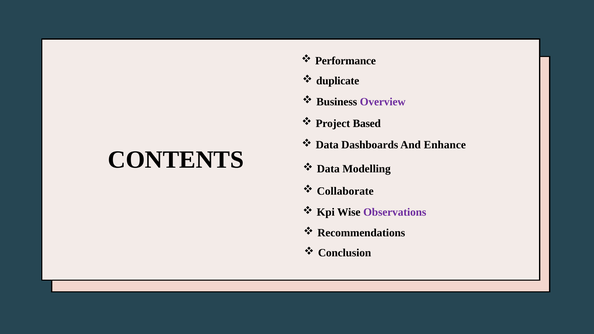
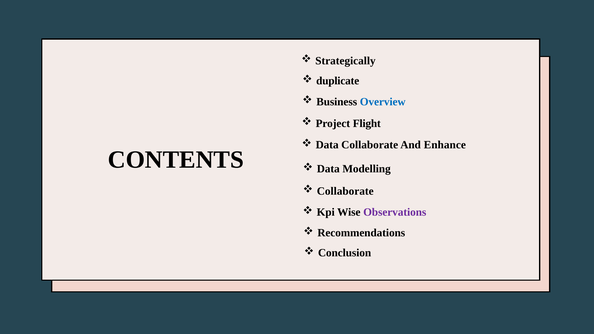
Performance: Performance -> Strategically (345, 61)
Overview colour: purple -> blue (383, 102)
Based: Based -> Flight (367, 123)
Data Dashboards: Dashboards -> Collaborate (370, 145)
